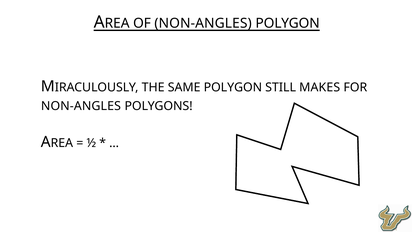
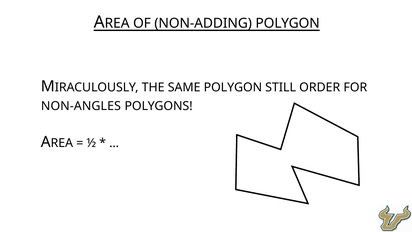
OF NON-ANGLES: NON-ANGLES -> NON-ADDING (203, 23)
MAKES: MAKES -> ORDER (320, 87)
